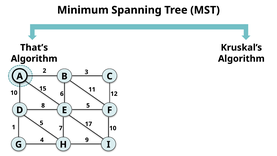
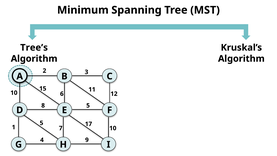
That’s: That’s -> Tree’s (34, 48)
